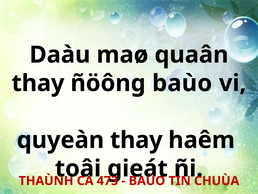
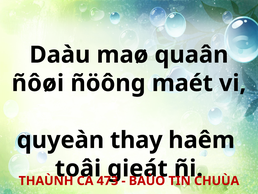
thay: thay -> ñôøi (38, 83)
ñöông baùo: baùo -> maét (182, 83)
